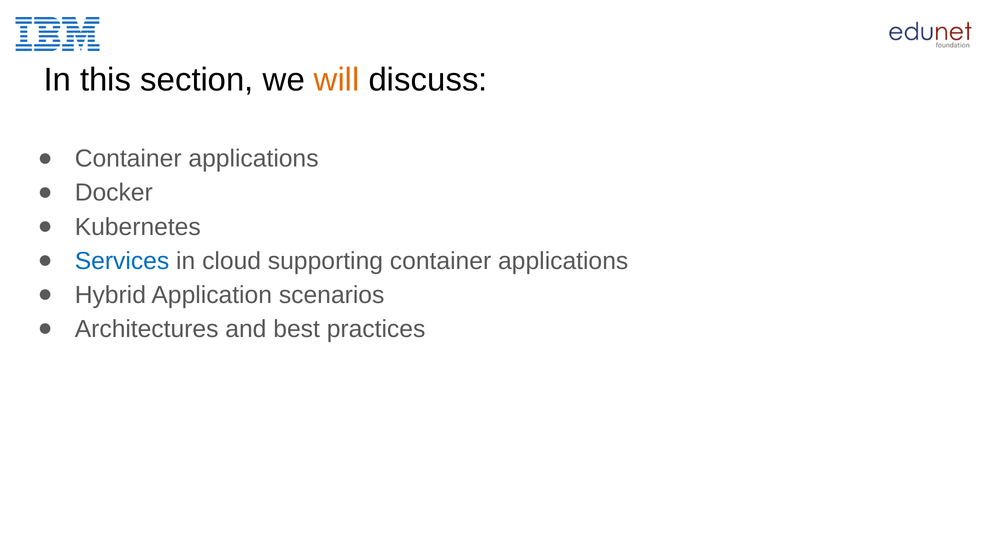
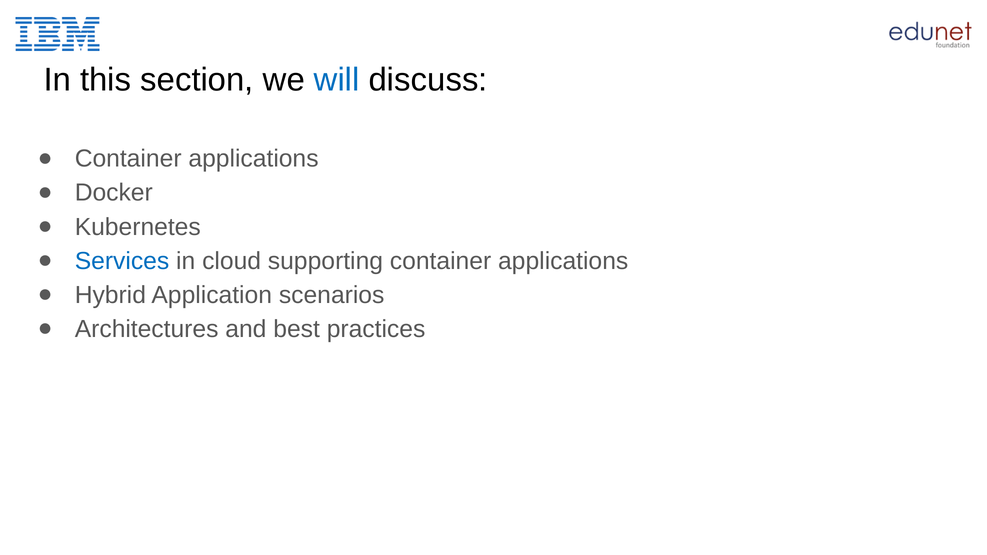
will colour: orange -> blue (337, 80)
